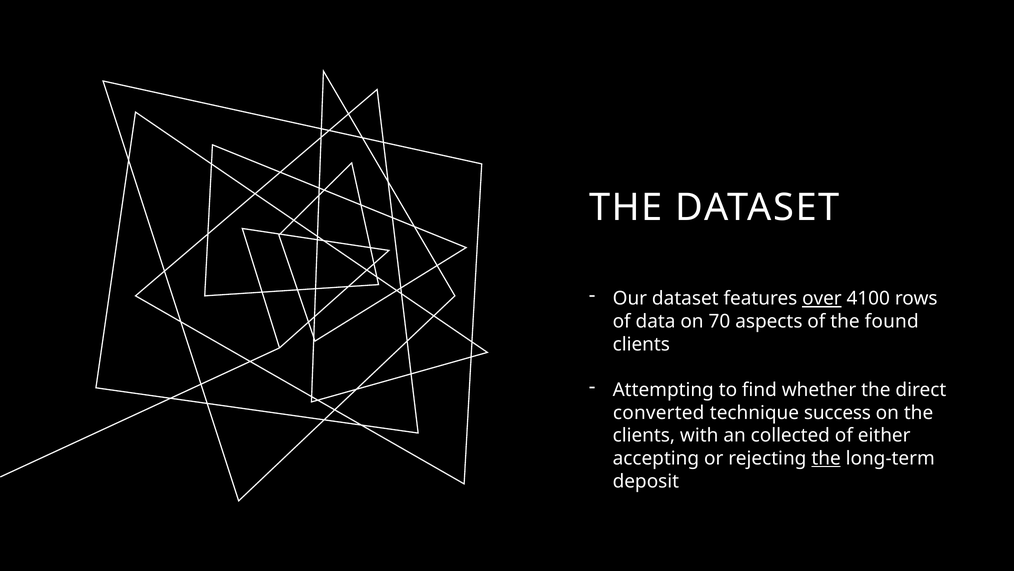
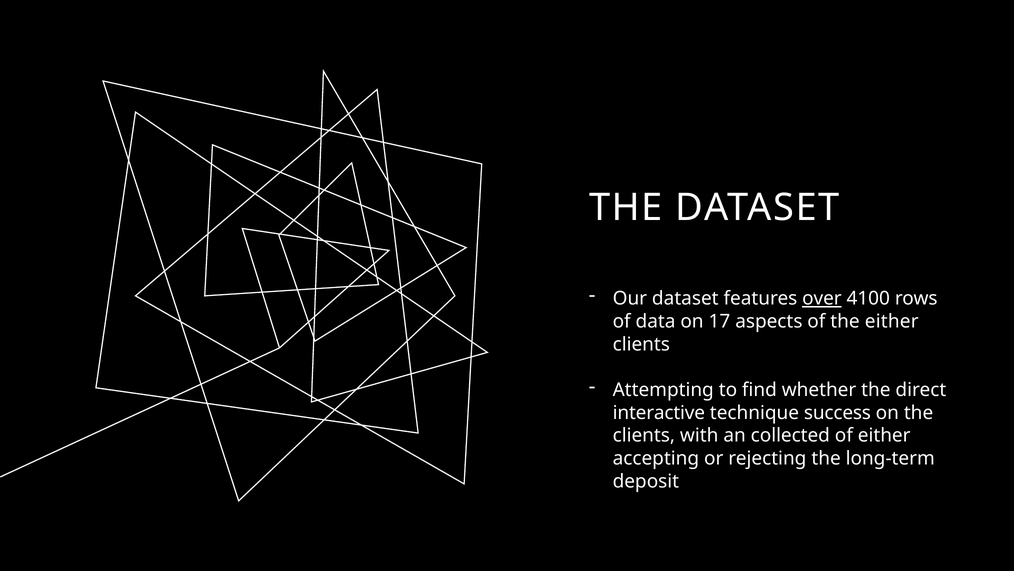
70: 70 -> 17 (719, 321)
the found: found -> either (892, 321)
converted: converted -> interactive (659, 412)
the underline: present -> none (826, 458)
